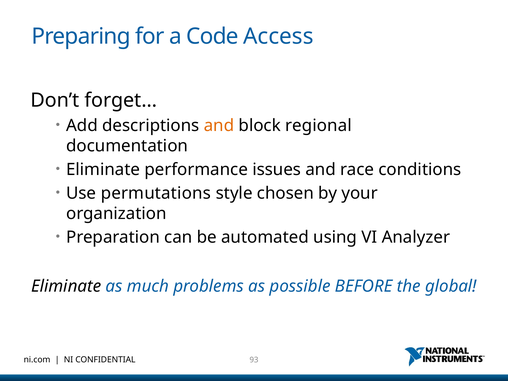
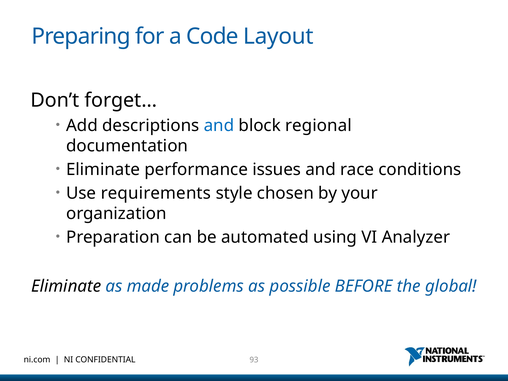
Access: Access -> Layout (278, 36)
and colour: orange -> blue (219, 126)
permutations: permutations -> requirements (156, 193)
much: much -> made (148, 286)
